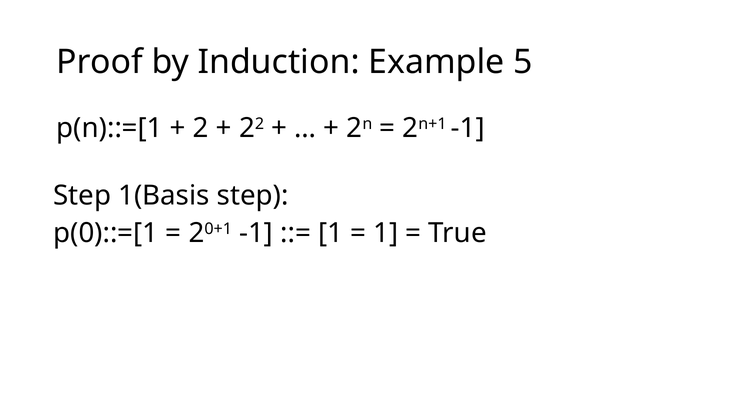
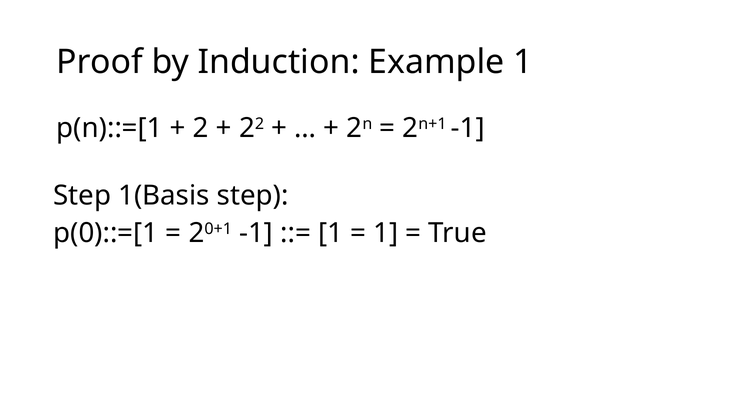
Example 5: 5 -> 1 (523, 62)
